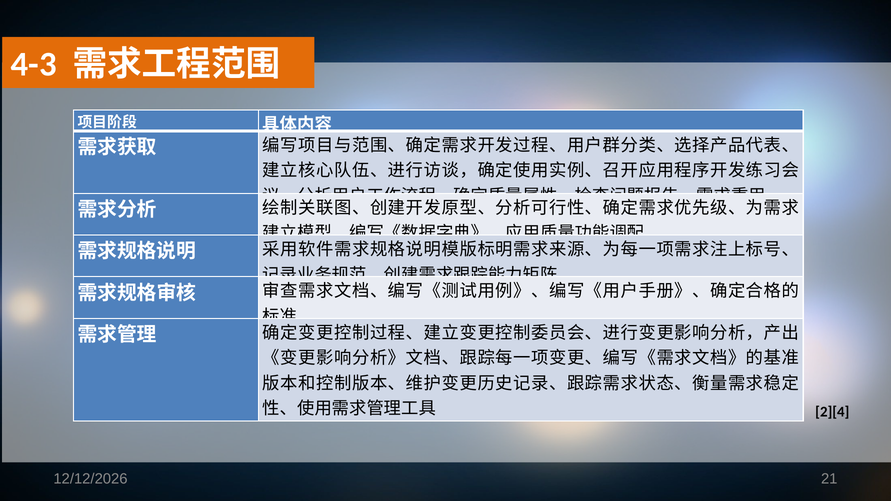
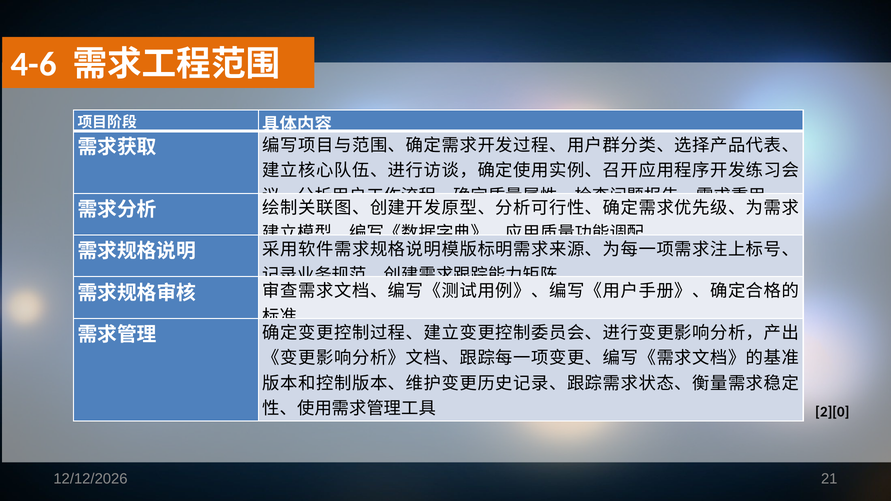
4-3: 4-3 -> 4-6 (34, 65)
2][4: 2][4 -> 2][0 (832, 412)
